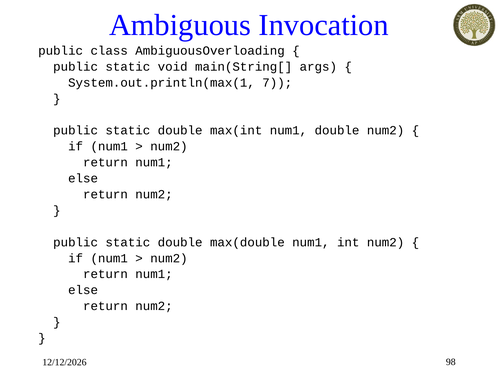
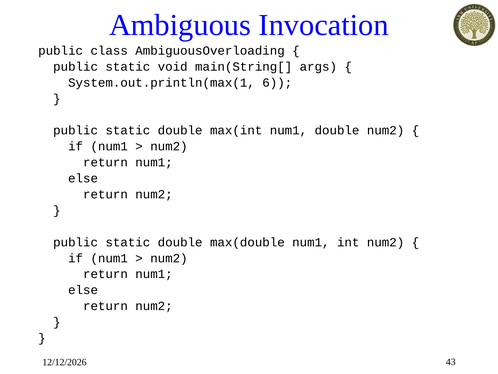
7: 7 -> 6 (277, 83)
98: 98 -> 43 (451, 362)
